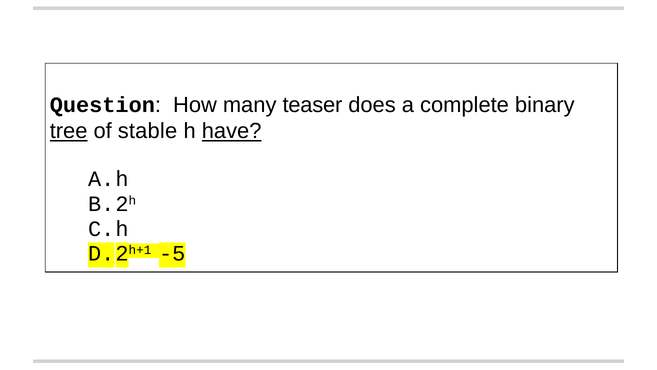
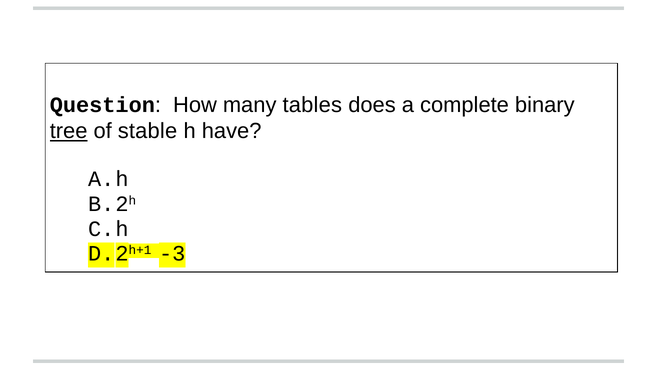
teaser: teaser -> tables (312, 105)
have underline: present -> none (232, 131)
-5: -5 -> -3 (172, 253)
